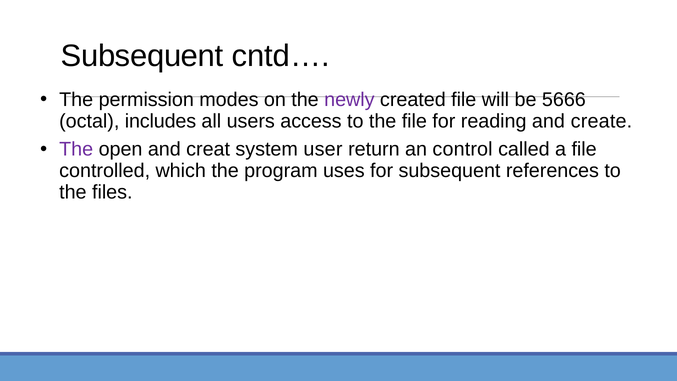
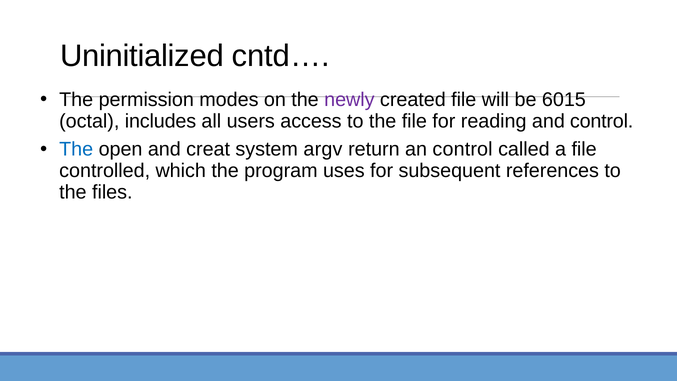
Subsequent: Subsequent -> Uninitialized (142, 56)
5666: 5666 -> 6015 (564, 100)
and create: create -> control (602, 121)
The colour: purple -> blue (76, 149)
user: user -> argv (323, 149)
